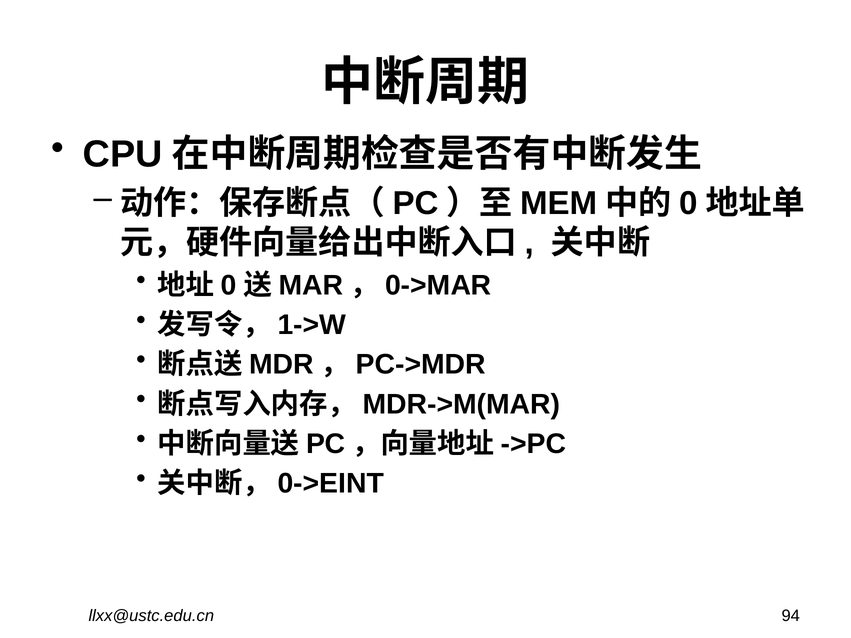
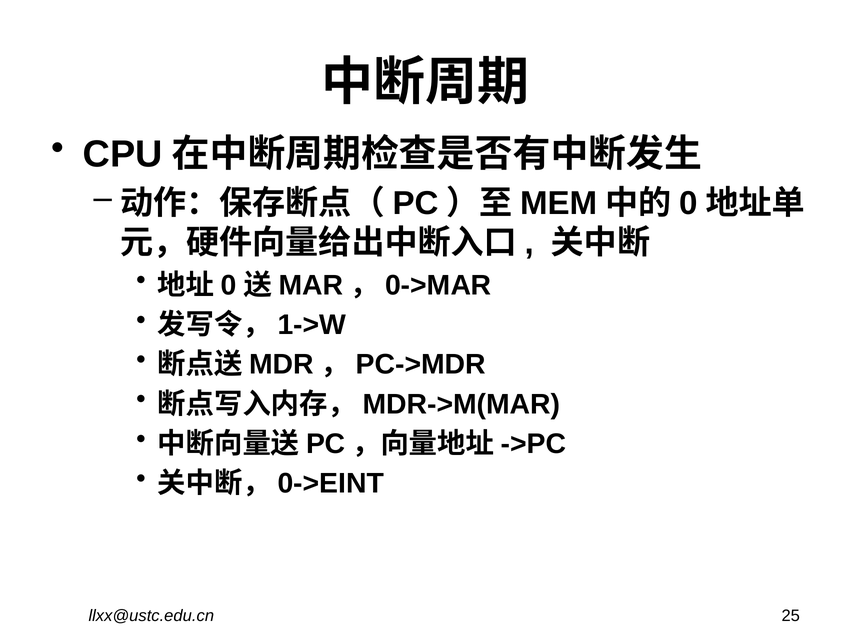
94: 94 -> 25 (791, 616)
